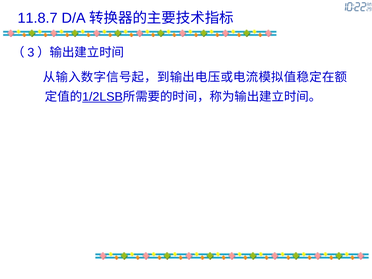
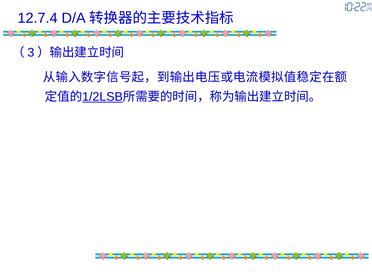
11.8.7: 11.8.7 -> 12.7.4 (38, 18)
